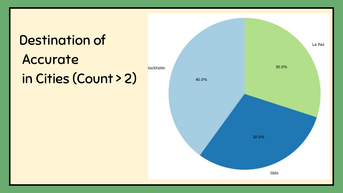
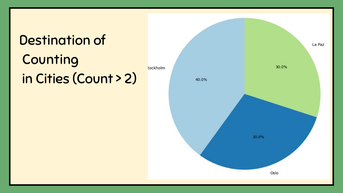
Accurate: Accurate -> Counting (51, 60)
